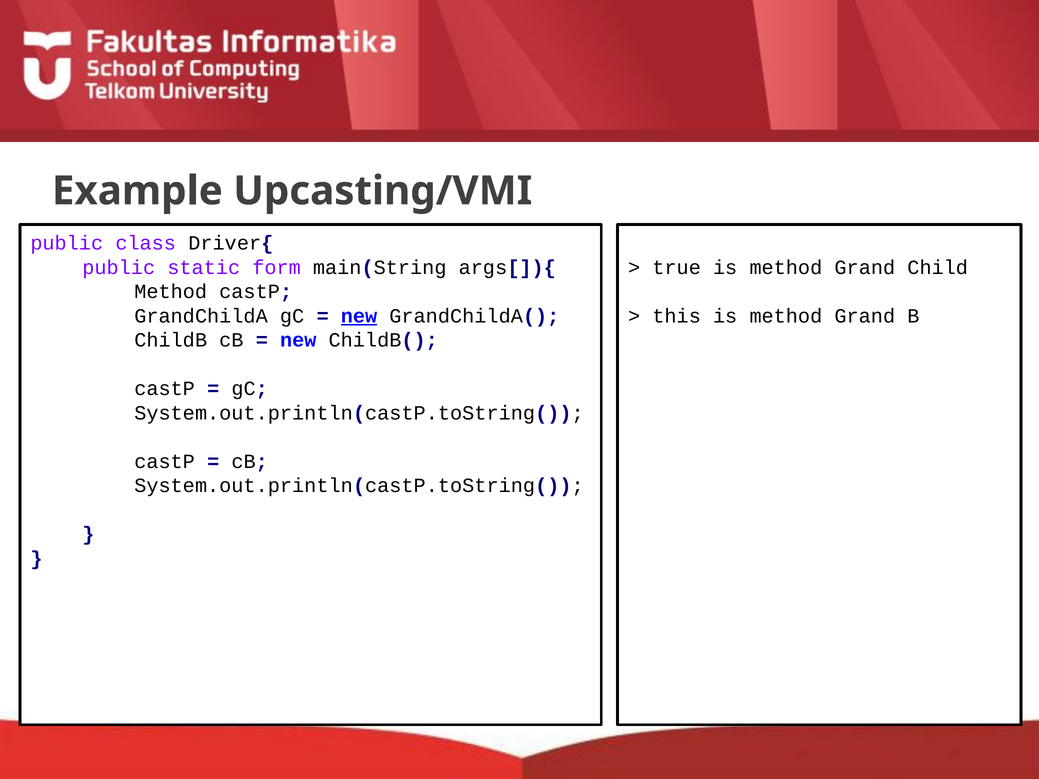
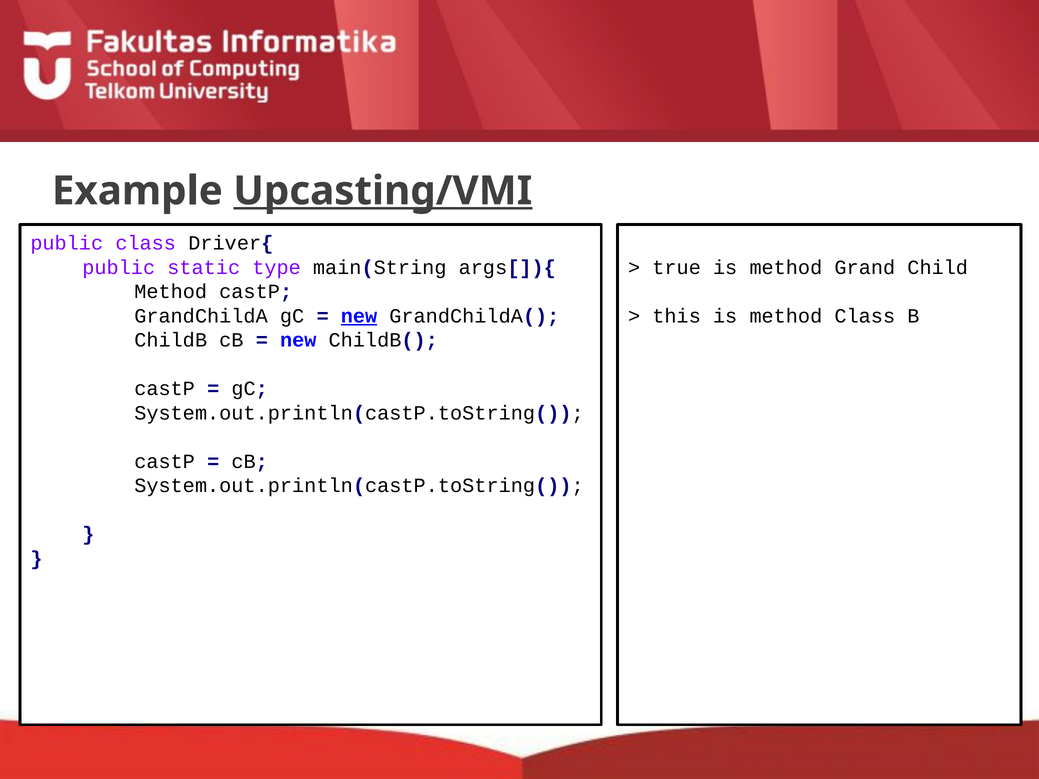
Upcasting/VMI underline: none -> present (383, 191)
form: form -> type (277, 268)
this is method Grand: Grand -> Class (865, 316)
